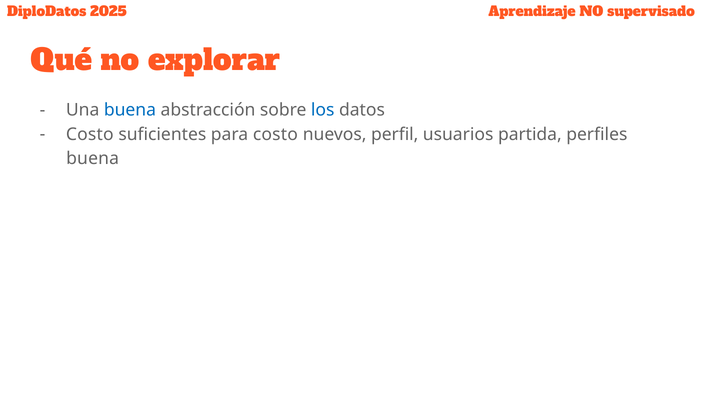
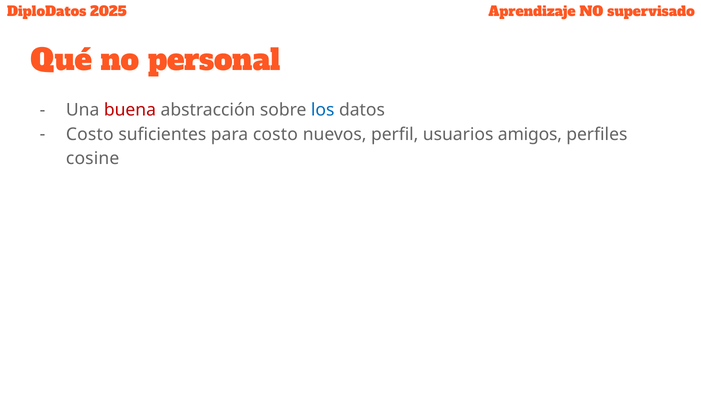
explorar: explorar -> personal (214, 61)
buena colour: blue -> red (130, 110)
partida: partida -> amigos (530, 134)
buena: buena -> cosine (93, 159)
